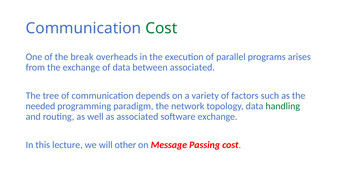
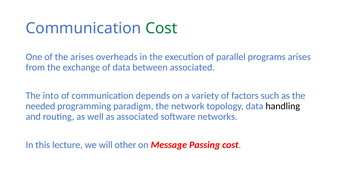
the break: break -> arises (82, 57)
tree: tree -> into (51, 96)
handling colour: green -> black (283, 106)
software exchange: exchange -> networks (217, 117)
